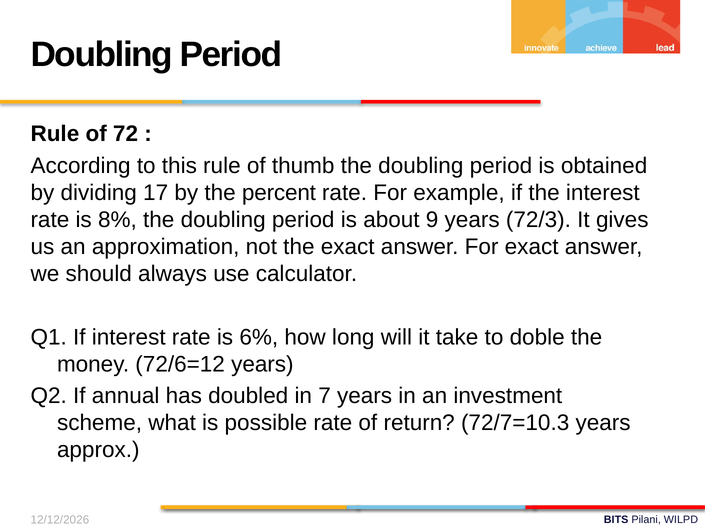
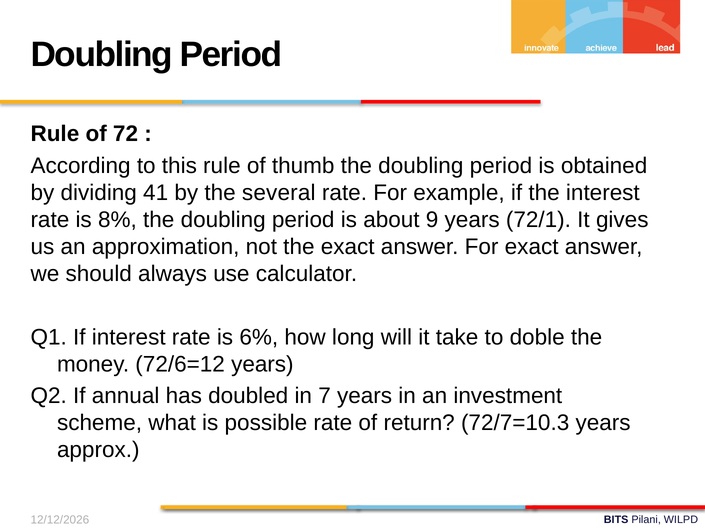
17: 17 -> 41 (156, 192)
percent: percent -> several (279, 192)
72/3: 72/3 -> 72/1 (538, 220)
